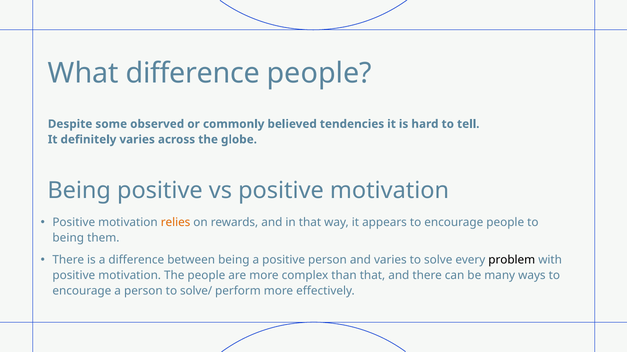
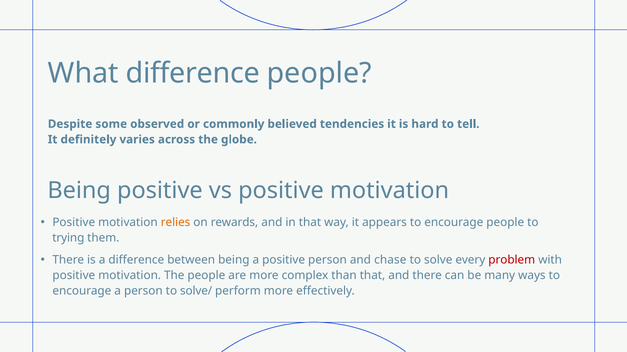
being: being -> trying (68, 238)
and varies: varies -> chase (390, 260)
problem colour: black -> red (512, 260)
